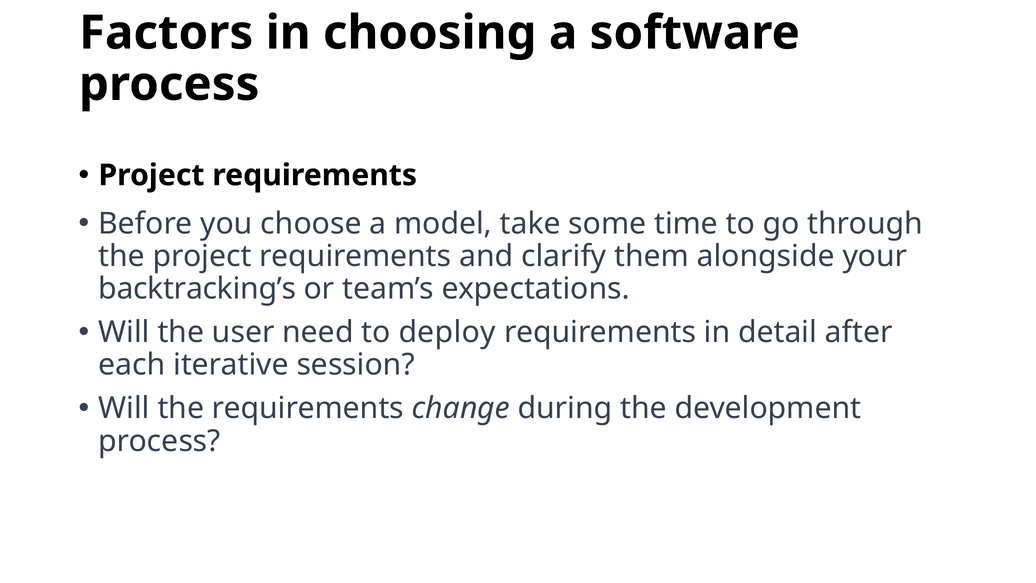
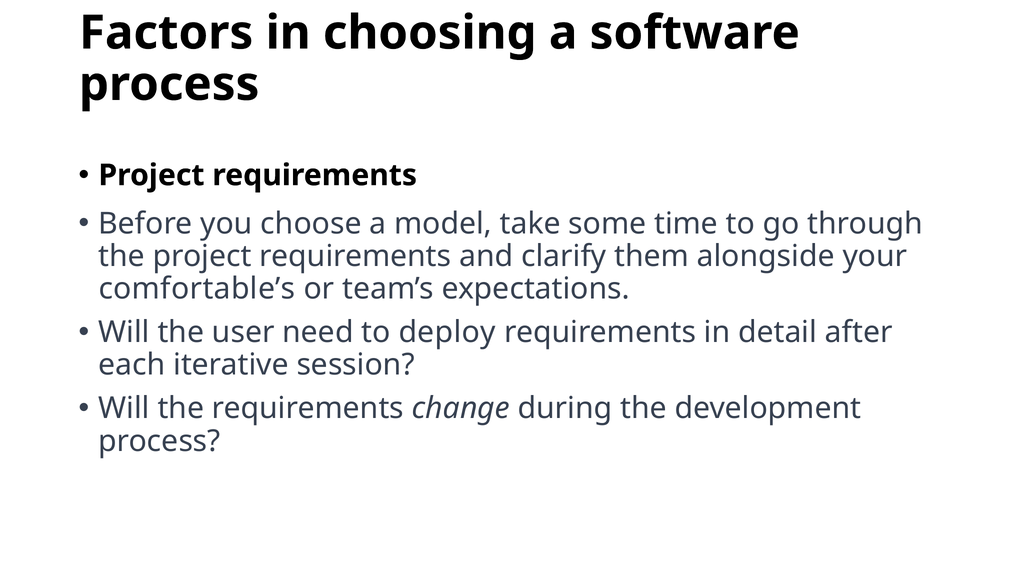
backtracking’s: backtracking’s -> comfortable’s (197, 289)
